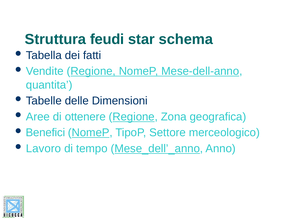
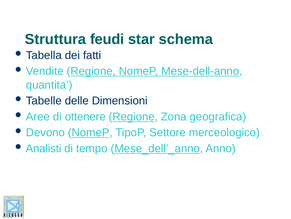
Benefici: Benefici -> Devono (45, 132)
Lavoro: Lavoro -> Analisti (44, 148)
